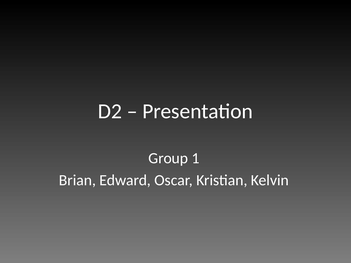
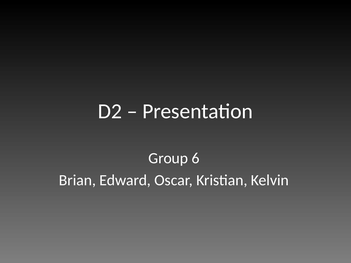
1: 1 -> 6 (196, 158)
